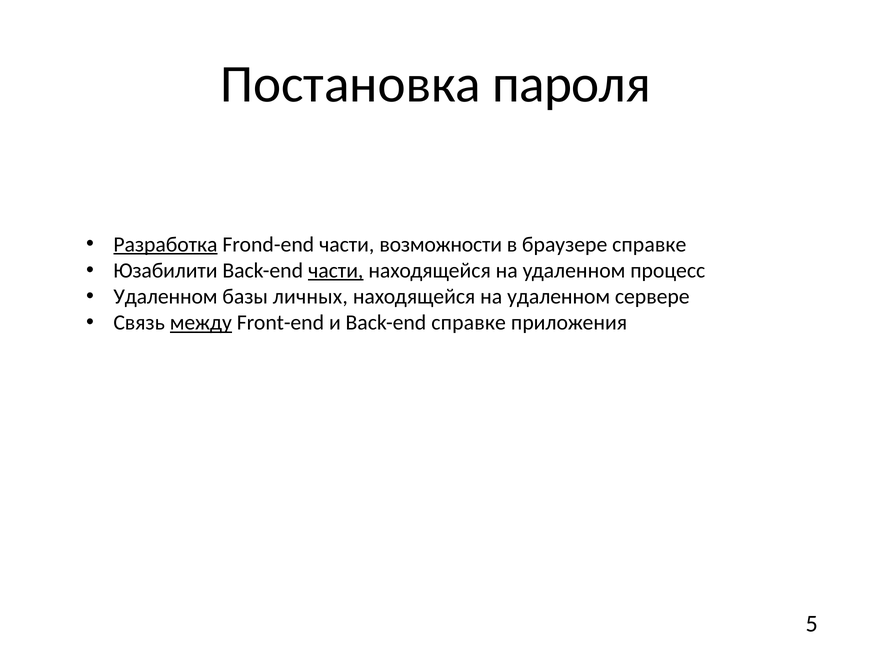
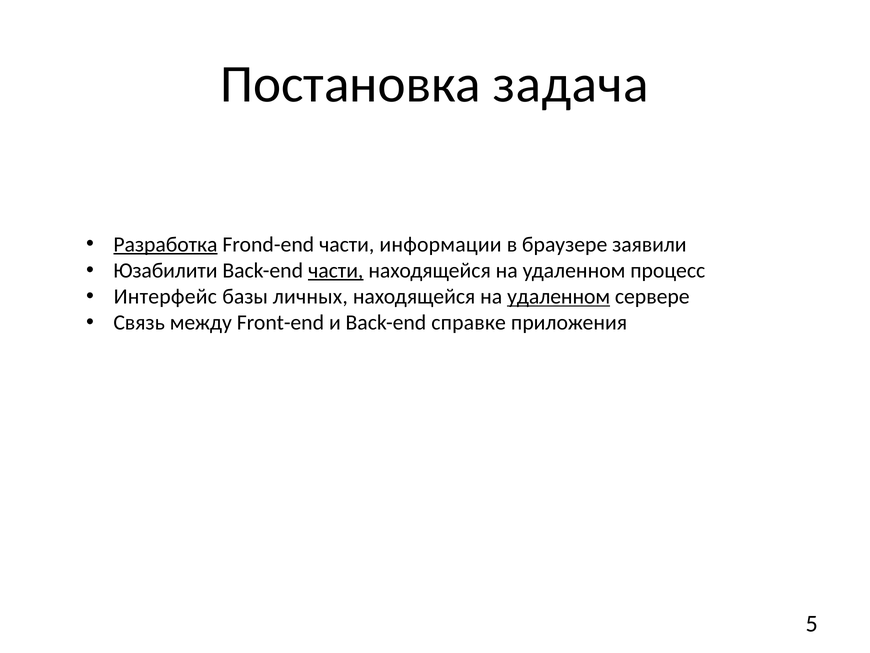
пароля: пароля -> задача (571, 84)
возможности: возможности -> информации (441, 244)
браузере справке: справке -> заявили (649, 244)
Удаленном: Удаленном -> Интерфейс (165, 296)
удаленном underline: none -> present (559, 296)
между underline: present -> none (201, 322)
